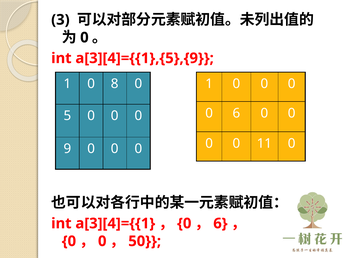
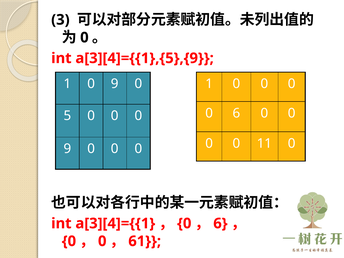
1 0 8: 8 -> 9 (115, 84)
50: 50 -> 61 (145, 241)
